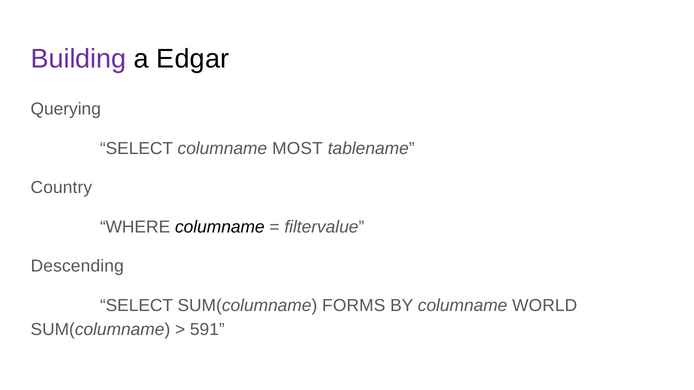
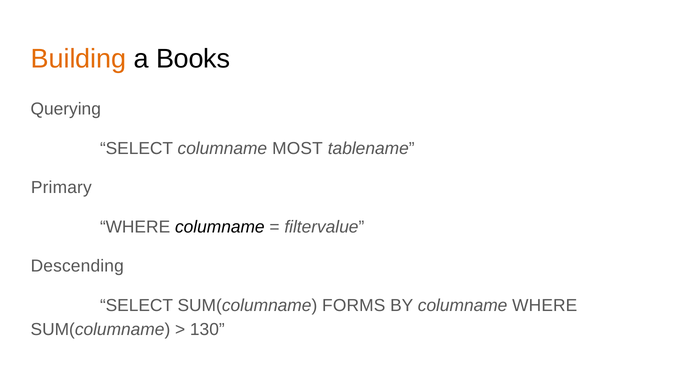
Building colour: purple -> orange (79, 59)
Edgar: Edgar -> Books (193, 59)
Country: Country -> Primary (61, 188)
columname WORLD: WORLD -> WHERE (545, 306)
591: 591 -> 130 (207, 330)
